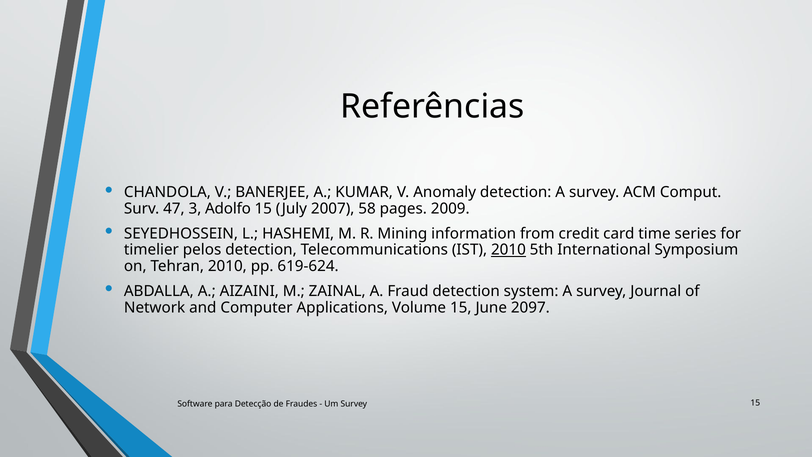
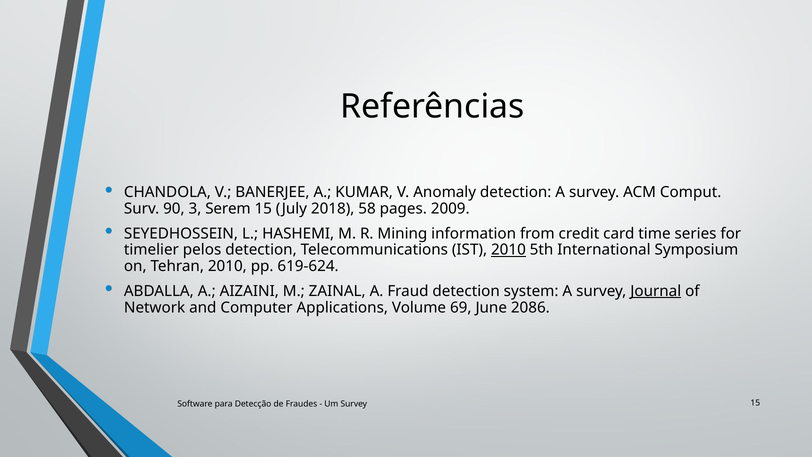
47: 47 -> 90 (174, 209)
Adolfo: Adolfo -> Serem (228, 209)
2007: 2007 -> 2018 (333, 209)
Journal underline: none -> present (656, 291)
Volume 15: 15 -> 69 (461, 307)
2097: 2097 -> 2086 (530, 307)
